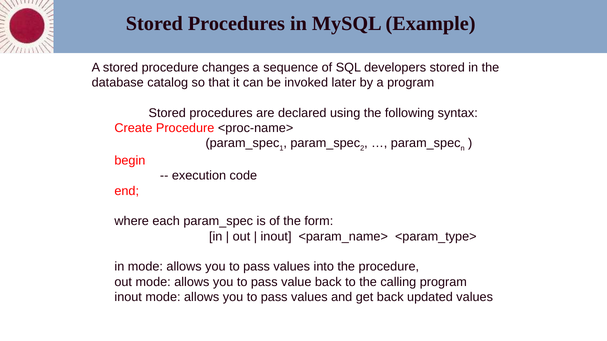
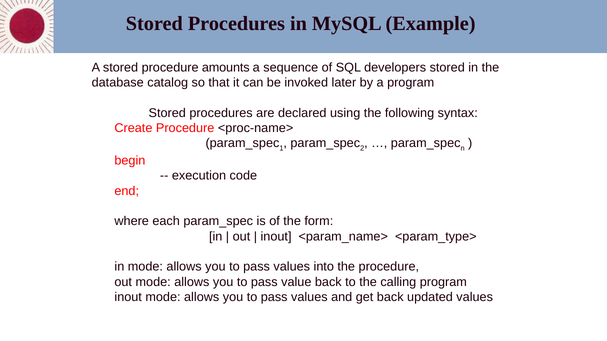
changes: changes -> amounts (226, 68)
